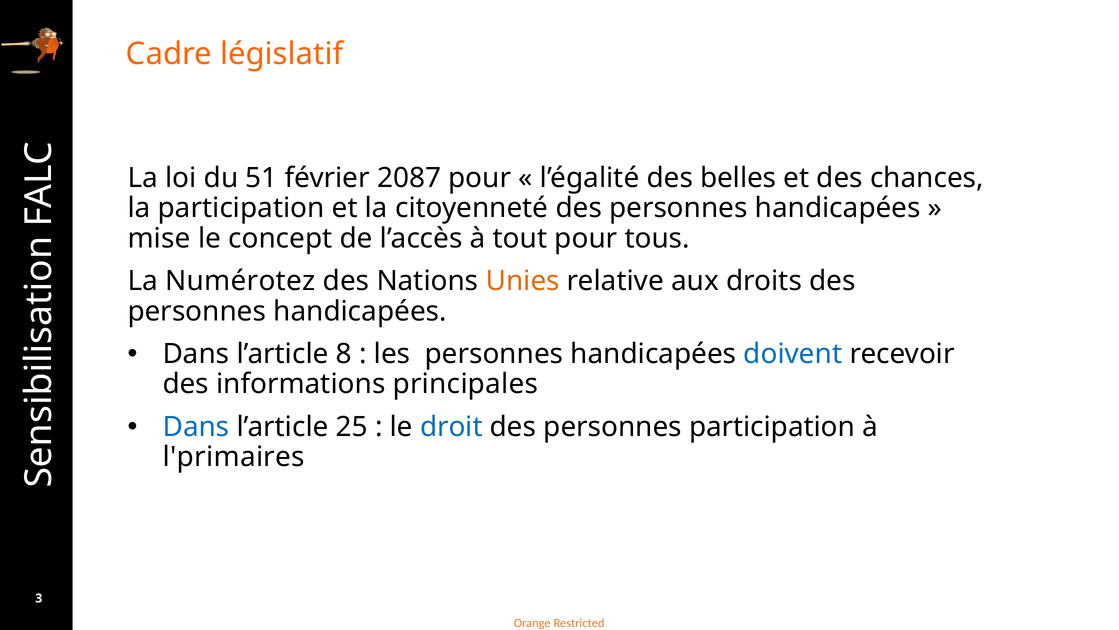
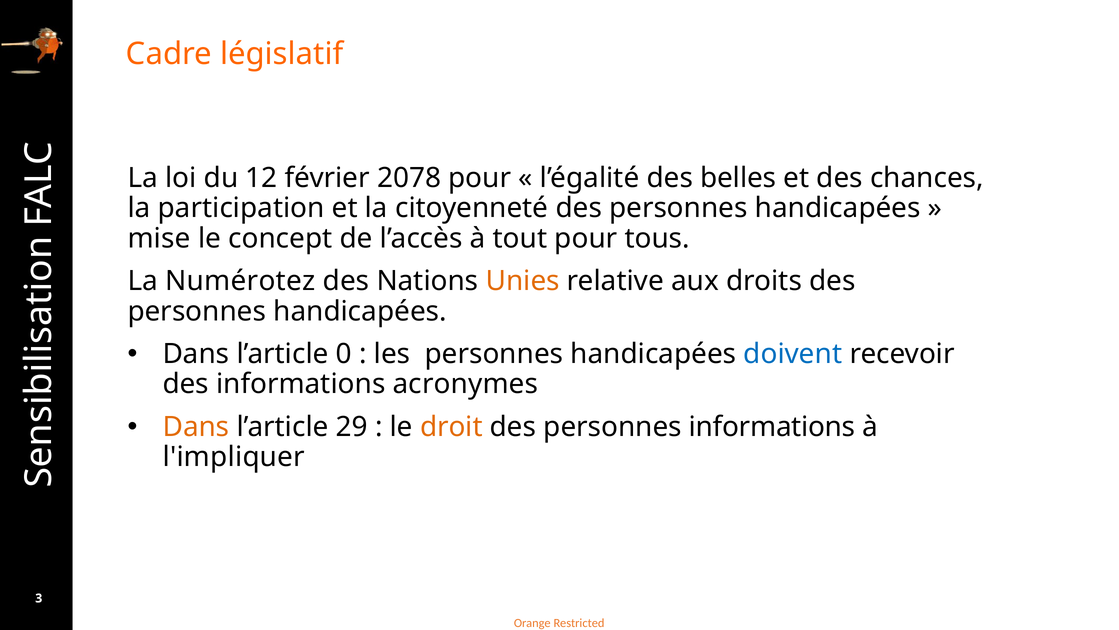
51: 51 -> 12 (261, 178)
2087: 2087 -> 2078 (409, 178)
8: 8 -> 0 (344, 354)
principales: principales -> acronymes (465, 384)
Dans colour: blue -> orange (196, 427)
25: 25 -> 29 (352, 427)
droit colour: blue -> orange (451, 427)
personnes participation: participation -> informations (772, 427)
l'primaires: l'primaires -> l'impliquer (234, 457)
